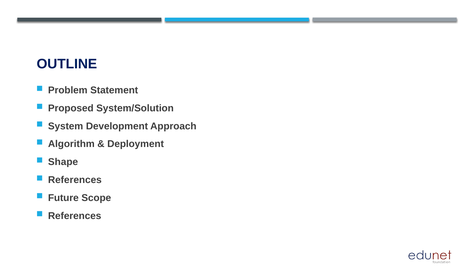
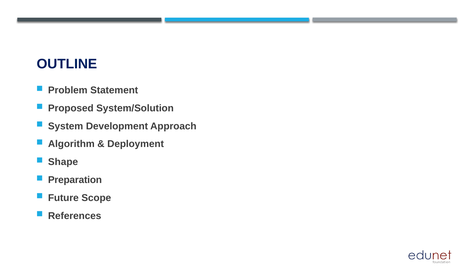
References: References -> Preparation (75, 180)
